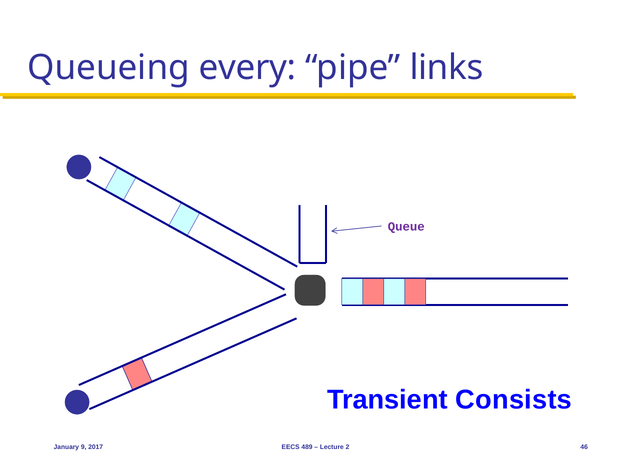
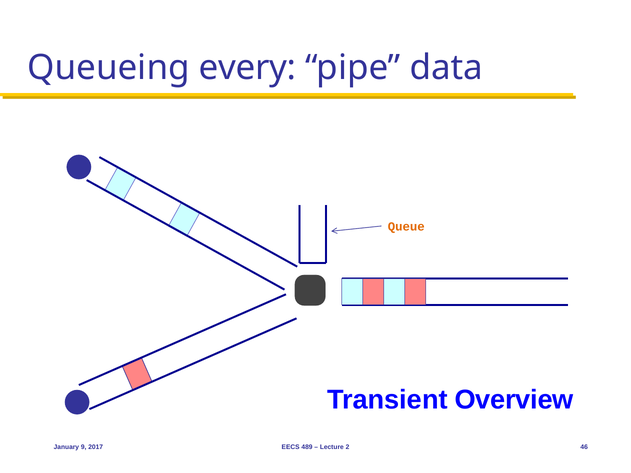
links: links -> data (446, 68)
Queue colour: purple -> orange (406, 227)
Consists: Consists -> Overview (514, 400)
